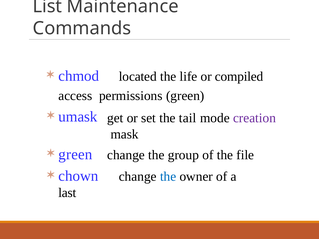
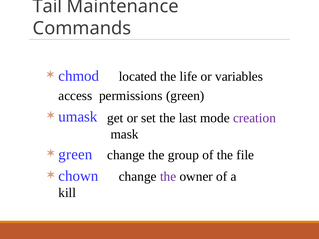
List: List -> Tail (47, 6)
compiled: compiled -> variables (239, 77)
tail: tail -> last (188, 118)
the colour: blue -> purple (168, 177)
last: last -> kill (67, 193)
